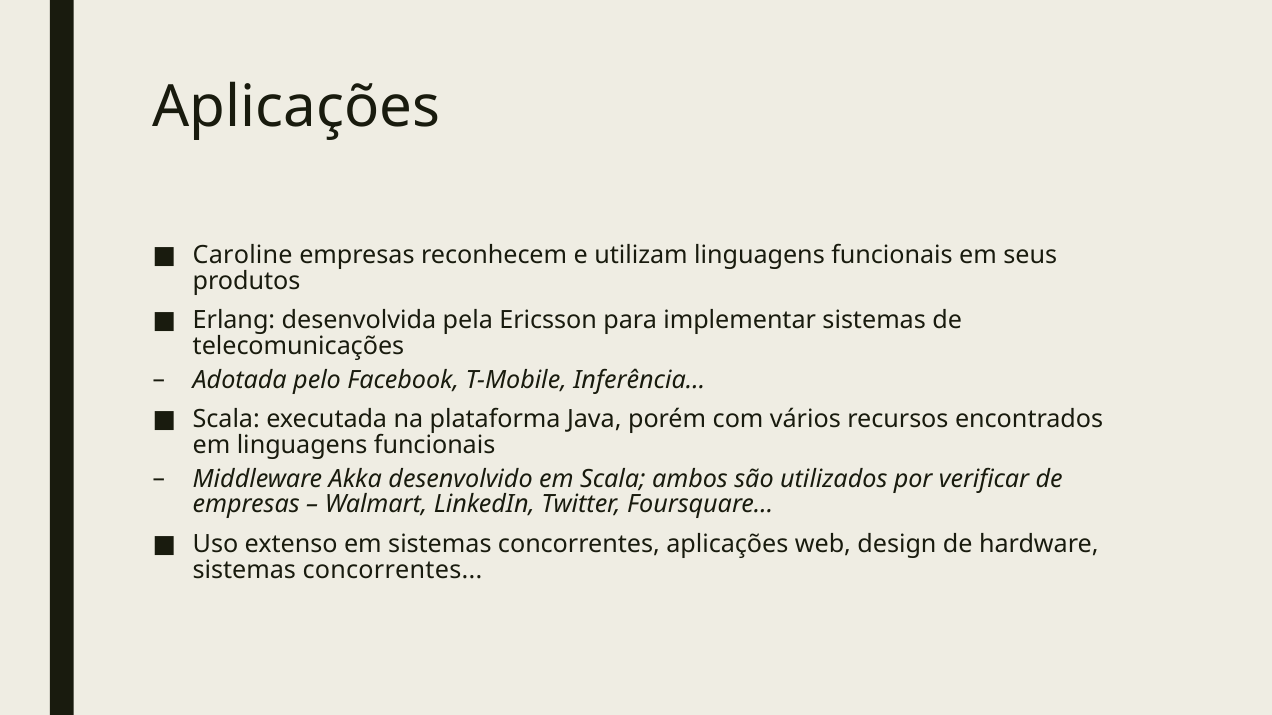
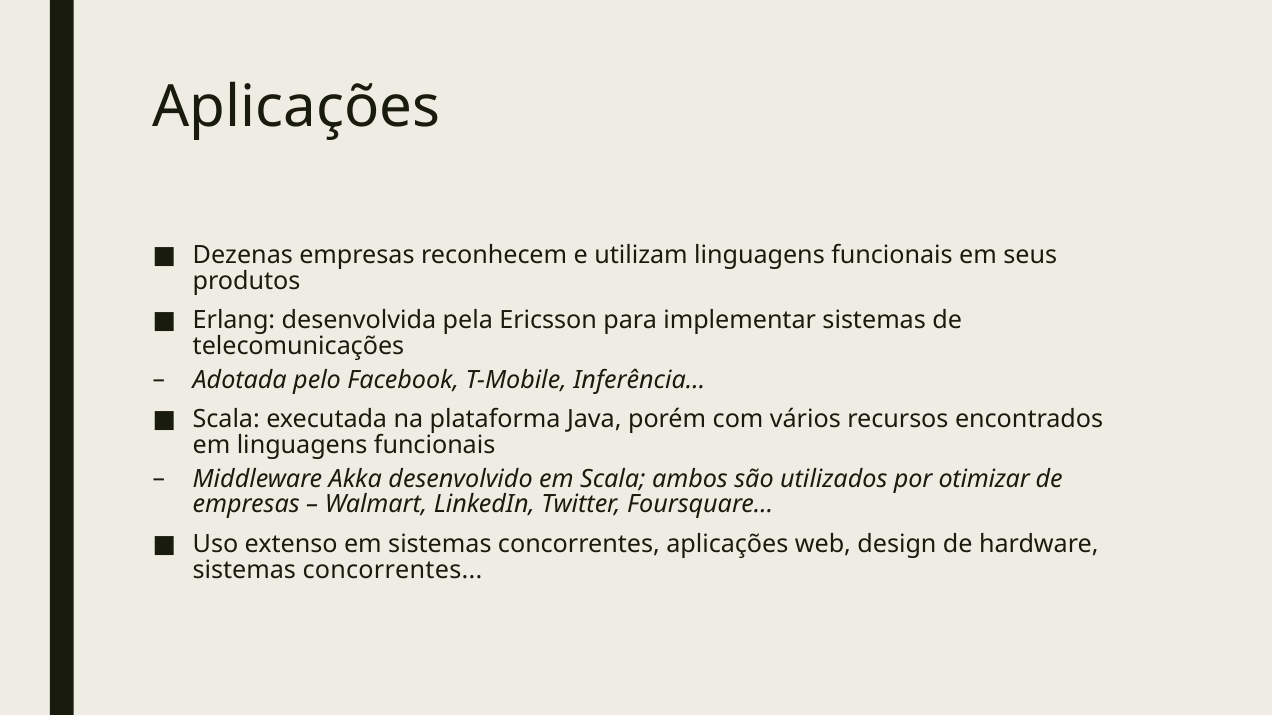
Caroline: Caroline -> Dezenas (243, 255)
verificar: verificar -> otimizar (984, 479)
